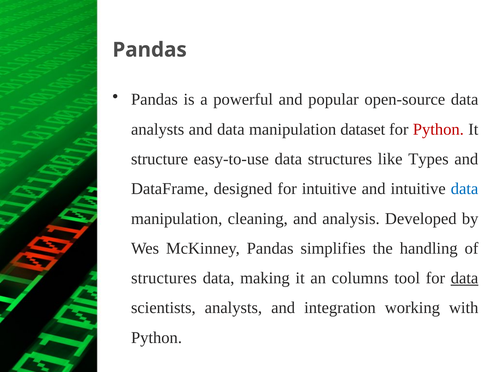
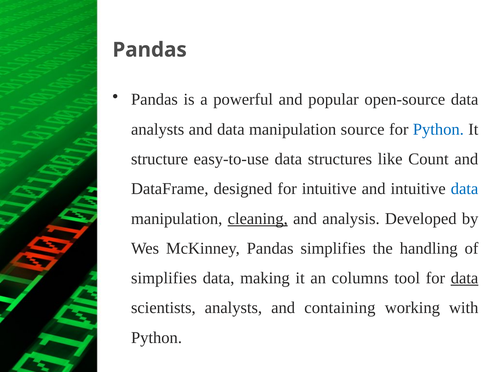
dataset: dataset -> source (363, 129)
Python colour: red -> blue (438, 129)
Types: Types -> Count (428, 159)
cleaning underline: none -> present (258, 219)
structures: structures -> simplifies (164, 278)
integration: integration -> containing (340, 308)
